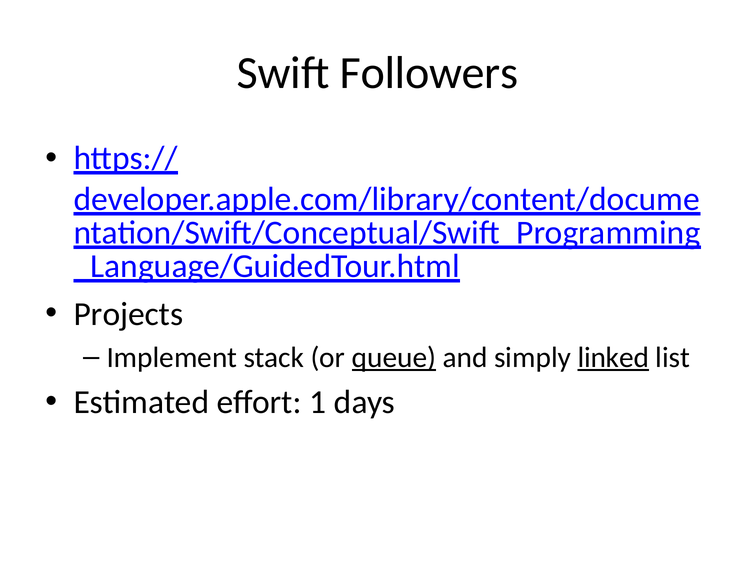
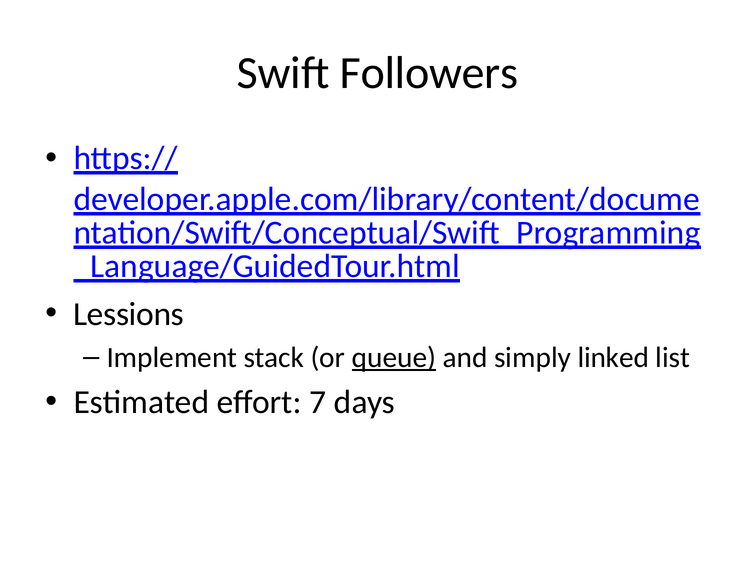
Projects: Projects -> Lessions (129, 314)
linked underline: present -> none (613, 358)
1: 1 -> 7 (318, 402)
